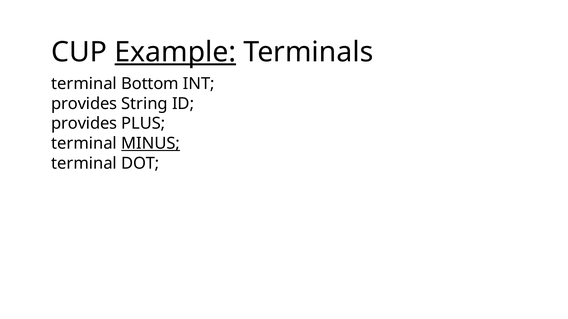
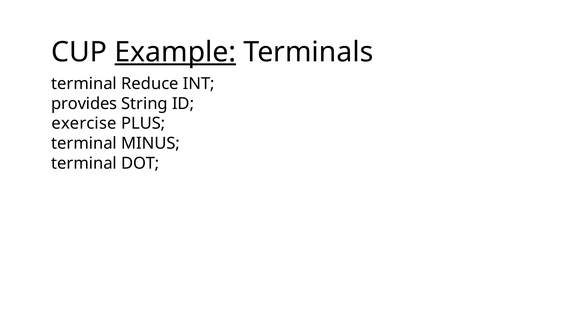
Bottom: Bottom -> Reduce (150, 84)
provides: provides -> exercise (84, 124)
MINUS underline: present -> none (151, 144)
